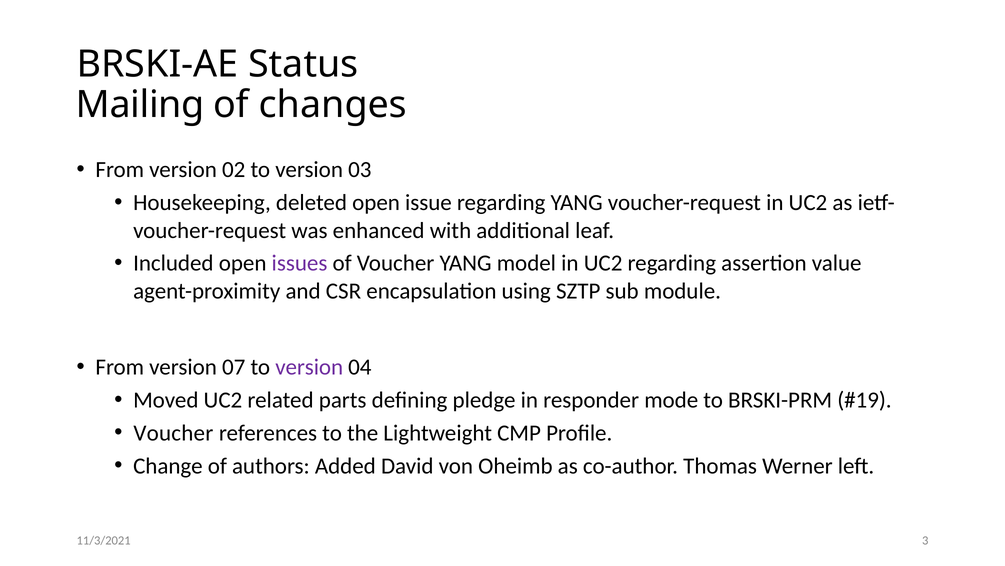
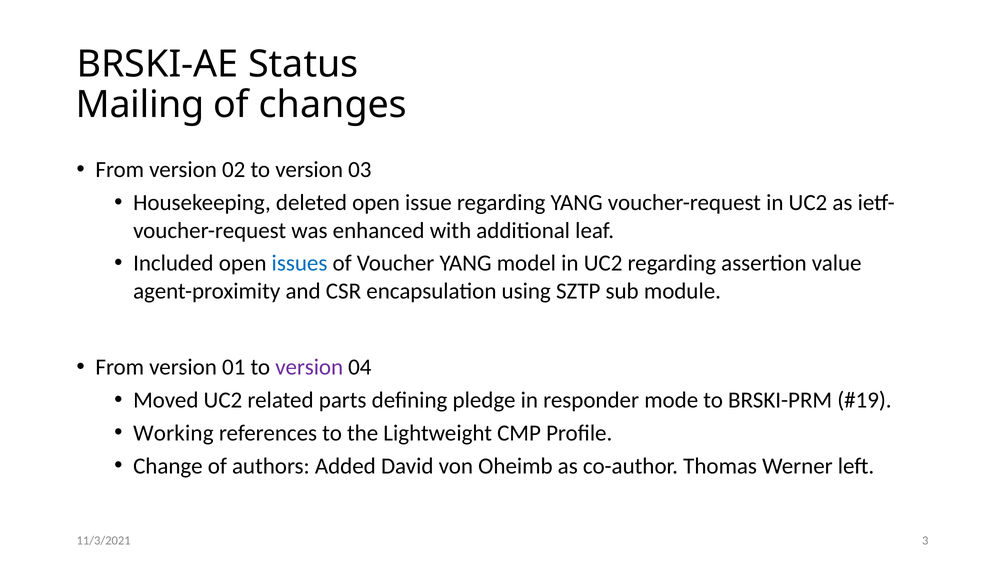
issues colour: purple -> blue (300, 263)
07: 07 -> 01 (234, 367)
Voucher: Voucher -> Working (173, 433)
